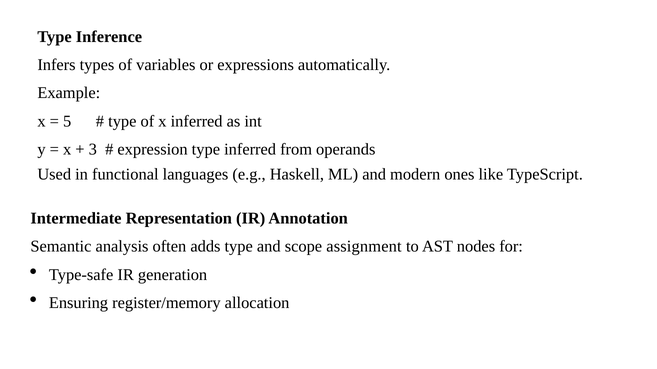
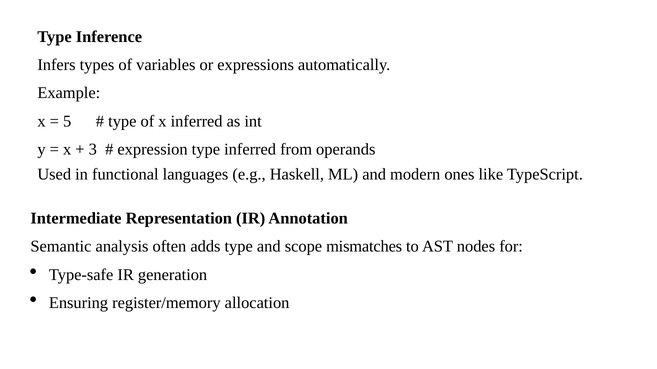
assignment: assignment -> mismatches (364, 247)
